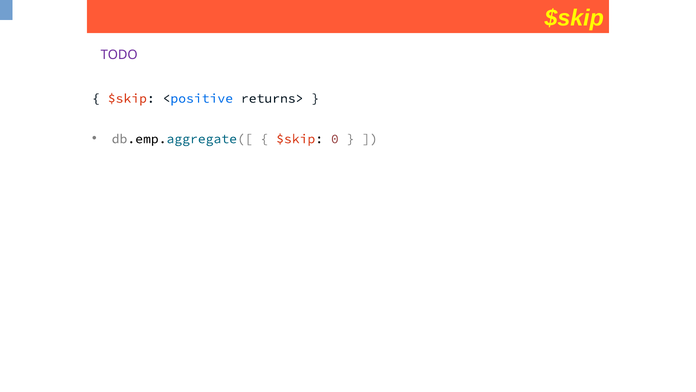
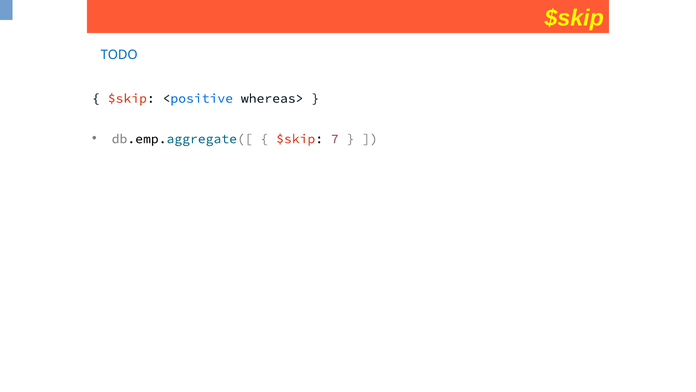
TODO colour: purple -> blue (119, 55)
returns>: returns> -> whereas> (272, 98)
0: 0 -> 7 (335, 139)
